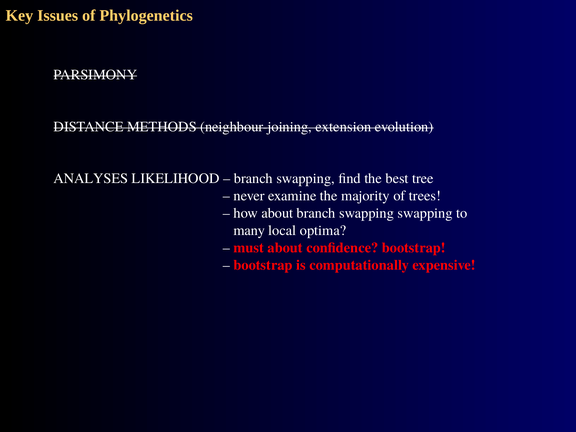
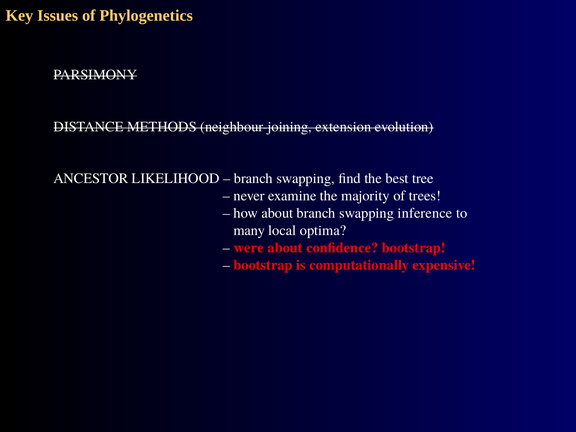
ANALYSES: ANALYSES -> ANCESTOR (91, 179)
swapping swapping: swapping -> inference (425, 213)
must: must -> were (249, 248)
